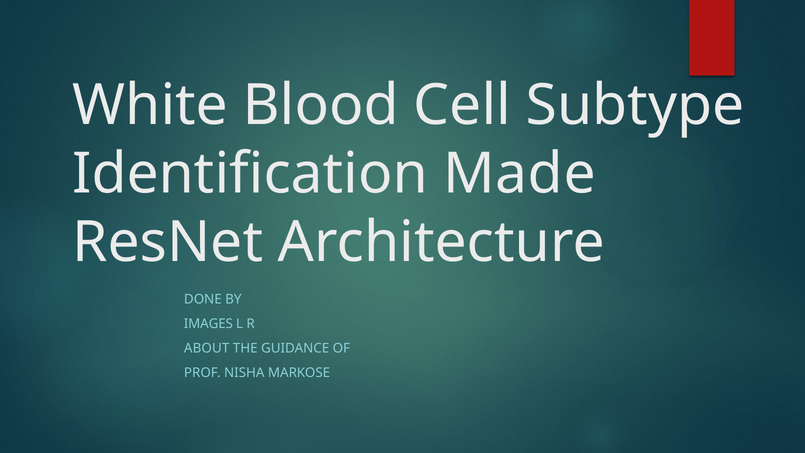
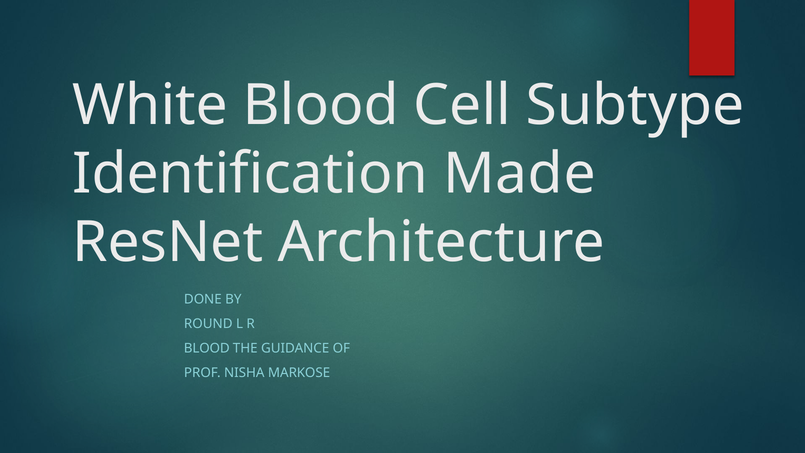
IMAGES: IMAGES -> ROUND (208, 324)
ABOUT: ABOUT -> BLOOD (207, 348)
